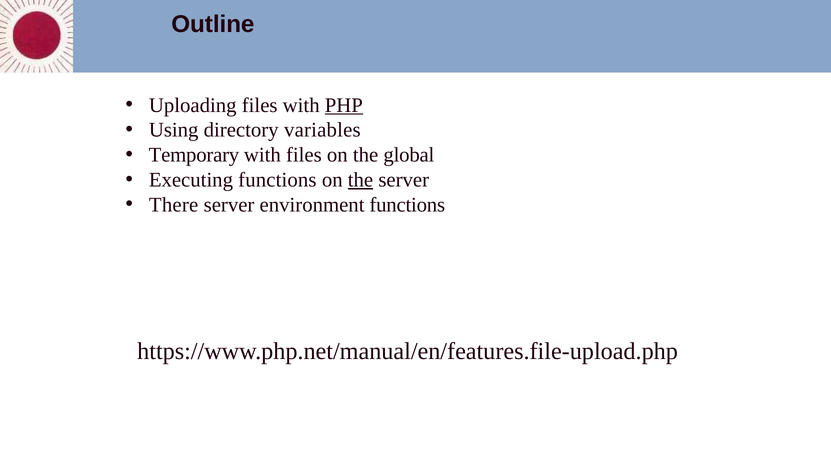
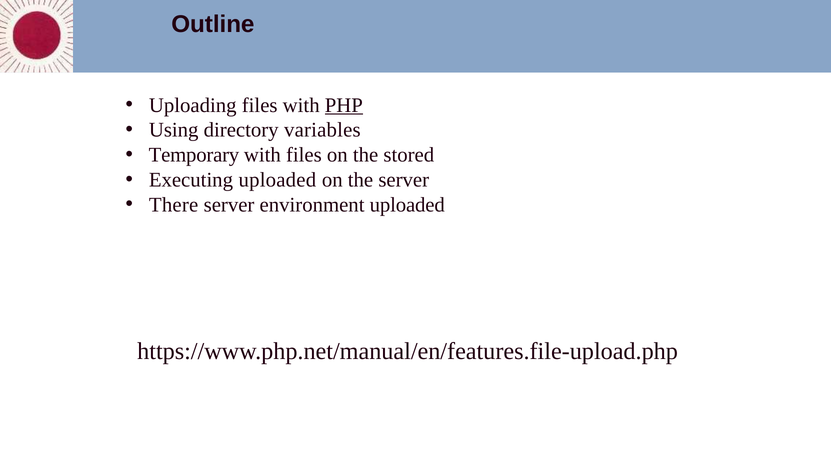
global: global -> stored (409, 155)
Executing functions: functions -> uploaded (277, 180)
the underline: present -> none (361, 180)
environment functions: functions -> uploaded (407, 205)
